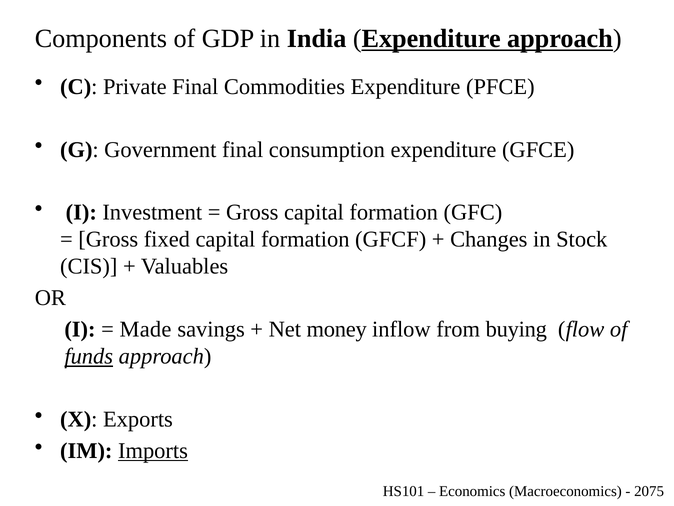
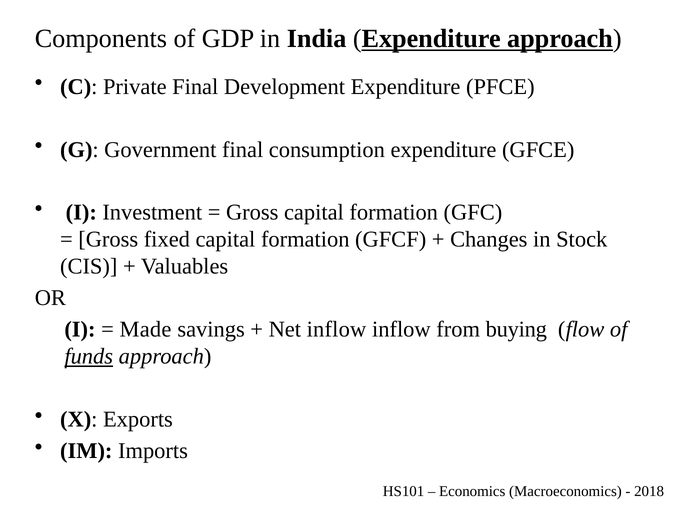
Commodities: Commodities -> Development (285, 87)
Net money: money -> inflow (336, 329)
Imports underline: present -> none (153, 450)
2075: 2075 -> 2018 (649, 491)
